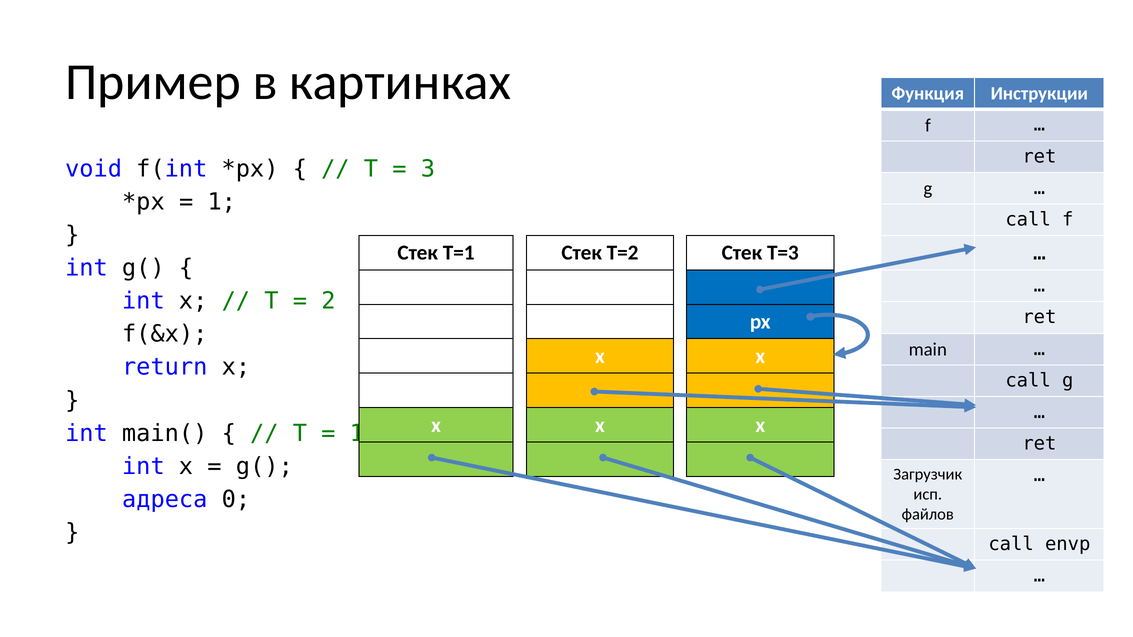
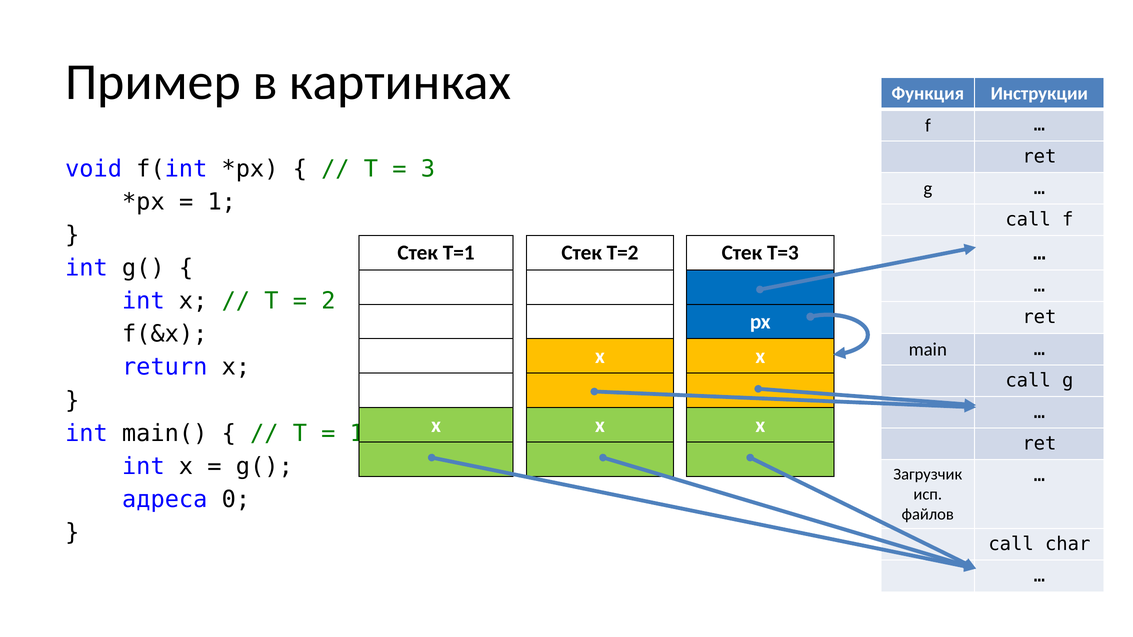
envp: envp -> char (1068, 544)
